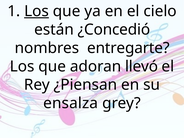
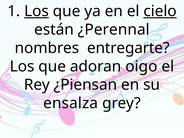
cielo underline: none -> present (160, 11)
¿Concedió: ¿Concedió -> ¿Perennal (114, 30)
llevó: llevó -> oigo (141, 66)
